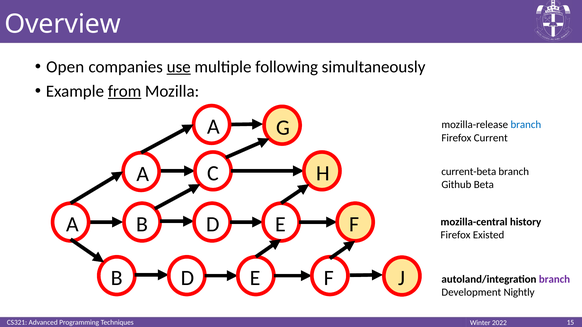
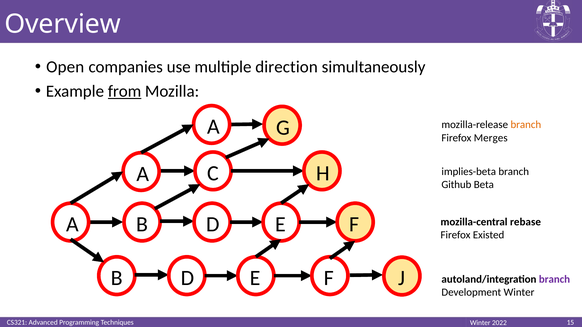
use underline: present -> none (179, 67)
following: following -> direction (287, 67)
branch colour: blue -> orange (526, 125)
Current: Current -> Merges (491, 138)
current-beta: current-beta -> implies-beta (469, 172)
history: history -> rebase (525, 222)
Development Nightly: Nightly -> Winter (519, 293)
